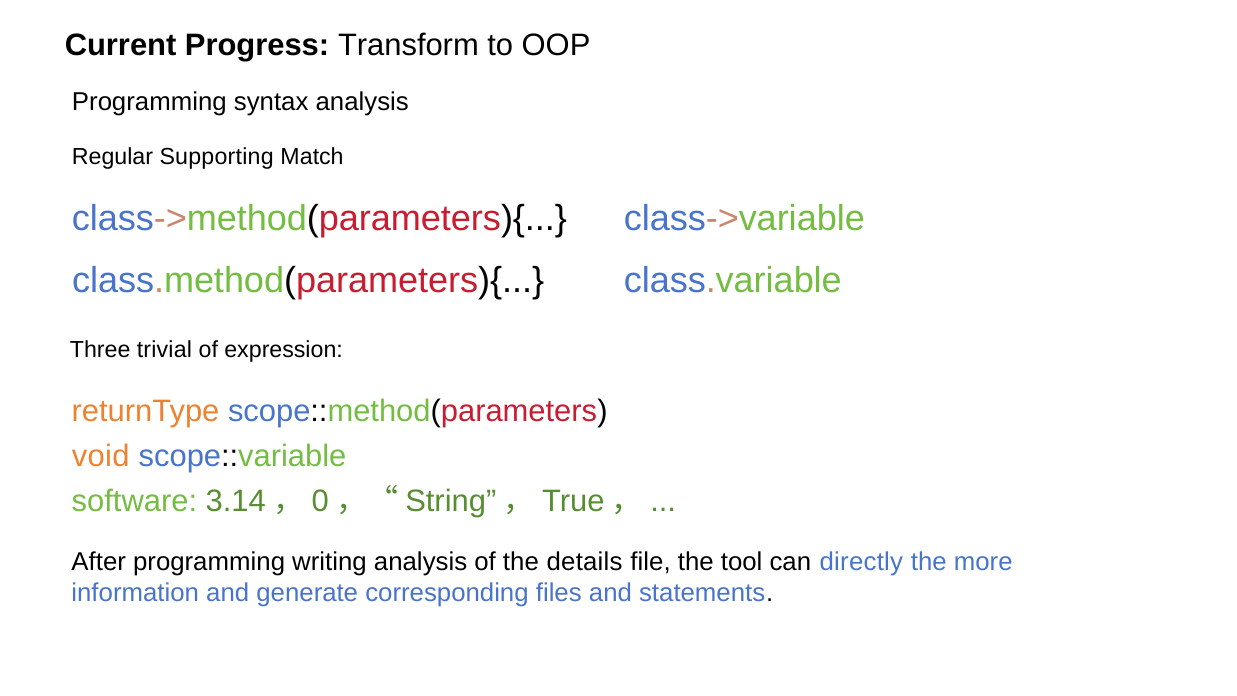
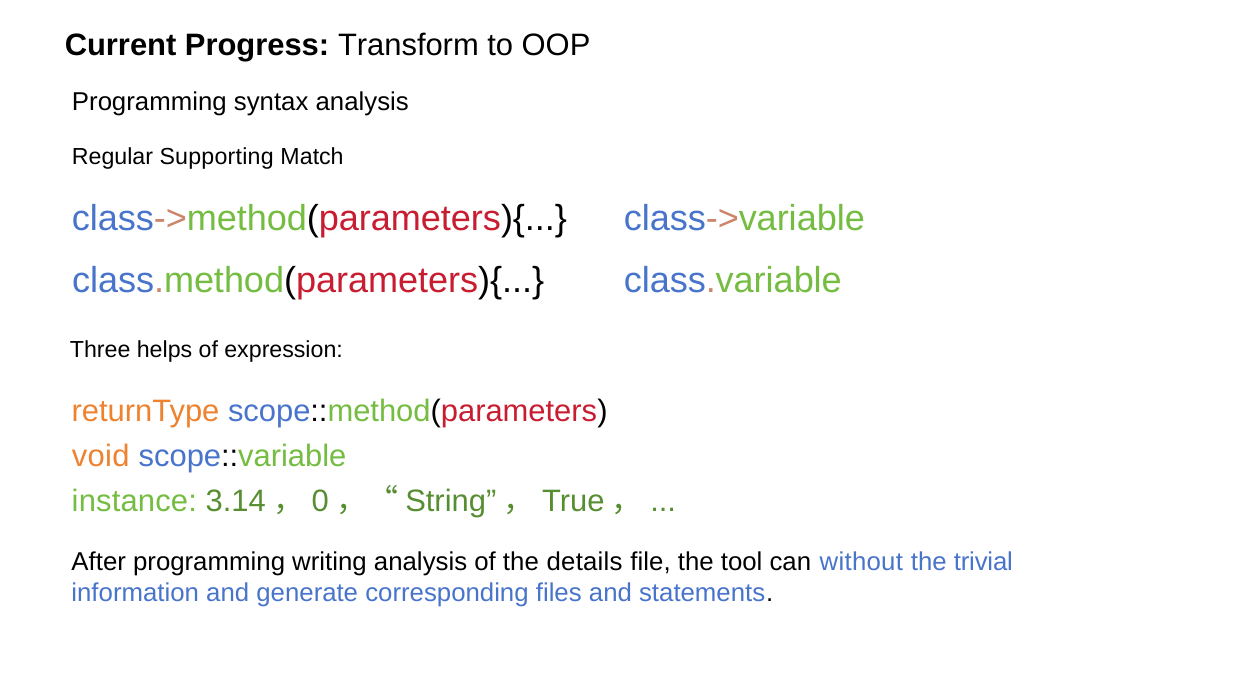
trivial: trivial -> helps (165, 349)
software: software -> instance (134, 501)
directly: directly -> without (861, 561)
more: more -> trivial (983, 561)
